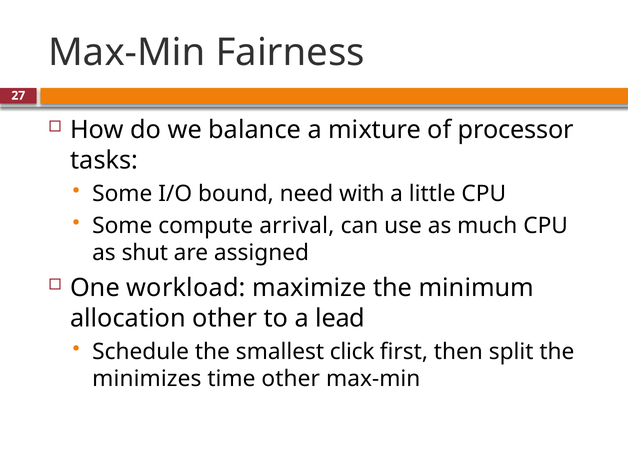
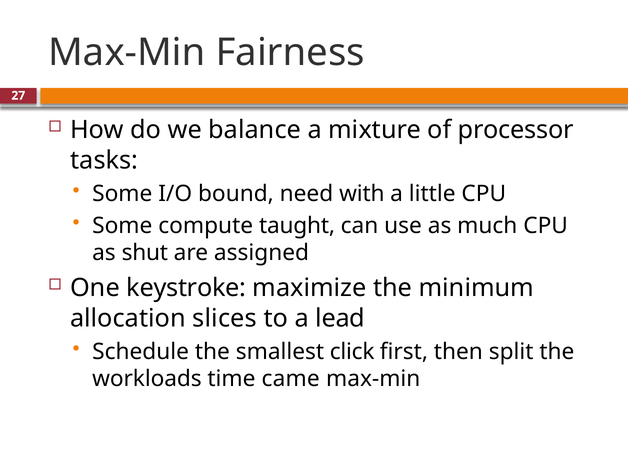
arrival: arrival -> taught (297, 226)
workload: workload -> keystroke (186, 288)
allocation other: other -> slices (225, 318)
minimizes: minimizes -> workloads (147, 379)
time other: other -> came (291, 379)
